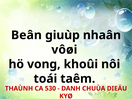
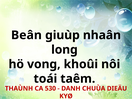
vôøi: vôøi -> long (64, 50)
